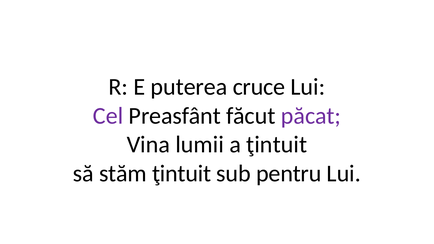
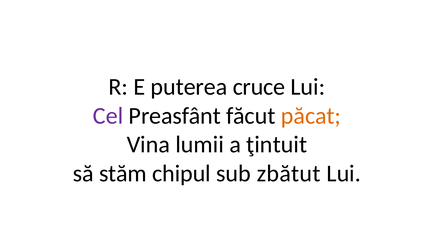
păcat colour: purple -> orange (311, 116)
stăm ţintuit: ţintuit -> chipul (182, 174)
pentru: pentru -> zbătut (289, 174)
